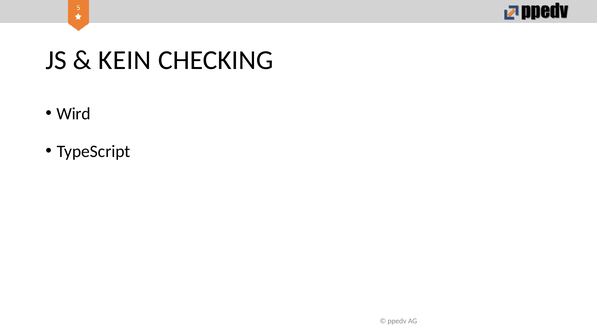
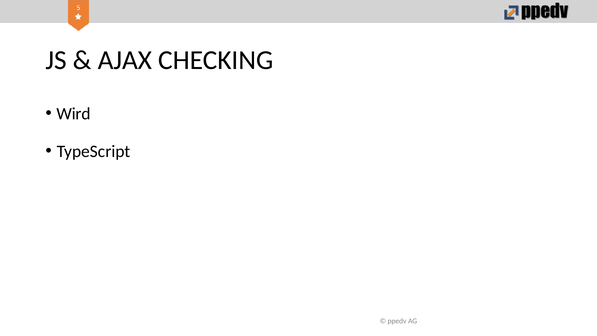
KEIN: KEIN -> AJAX (125, 60)
